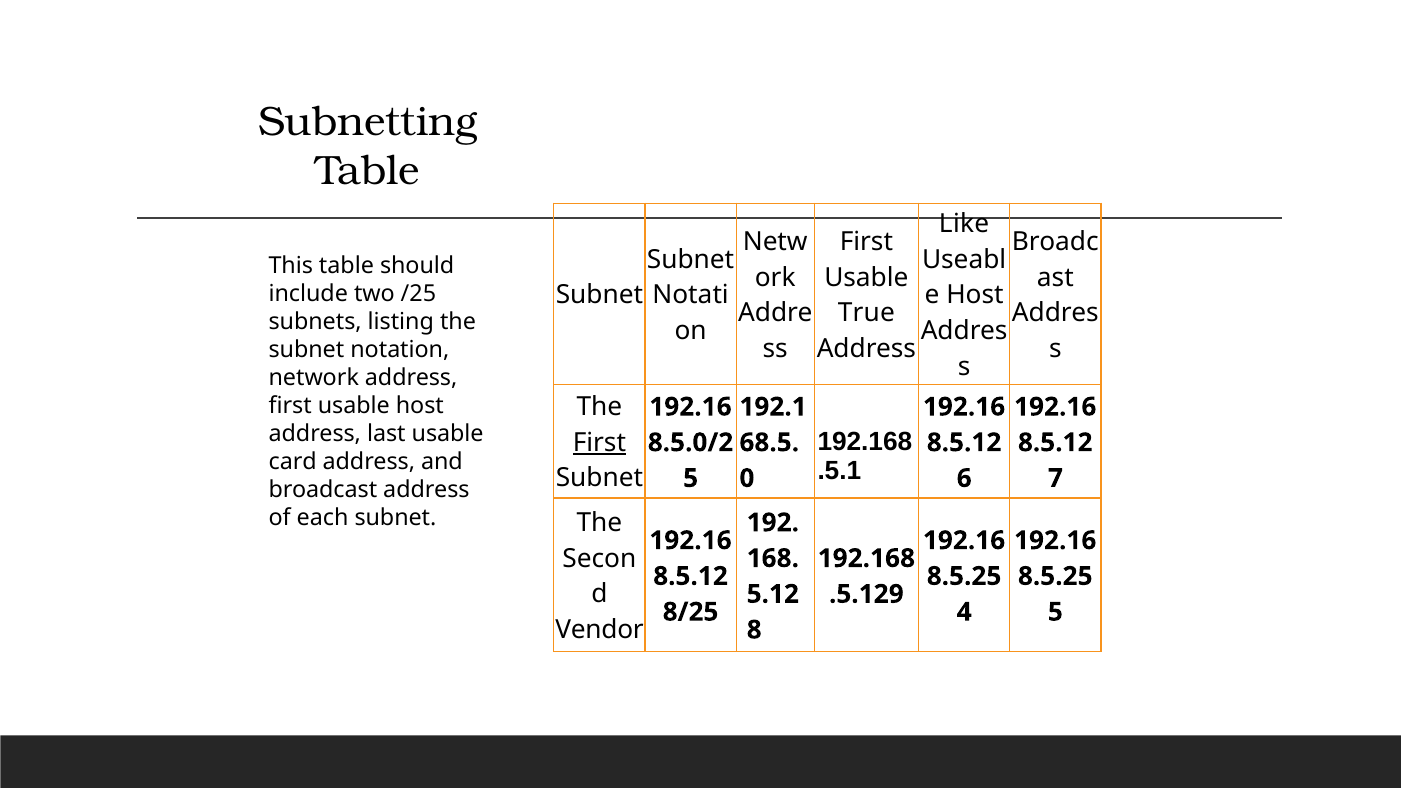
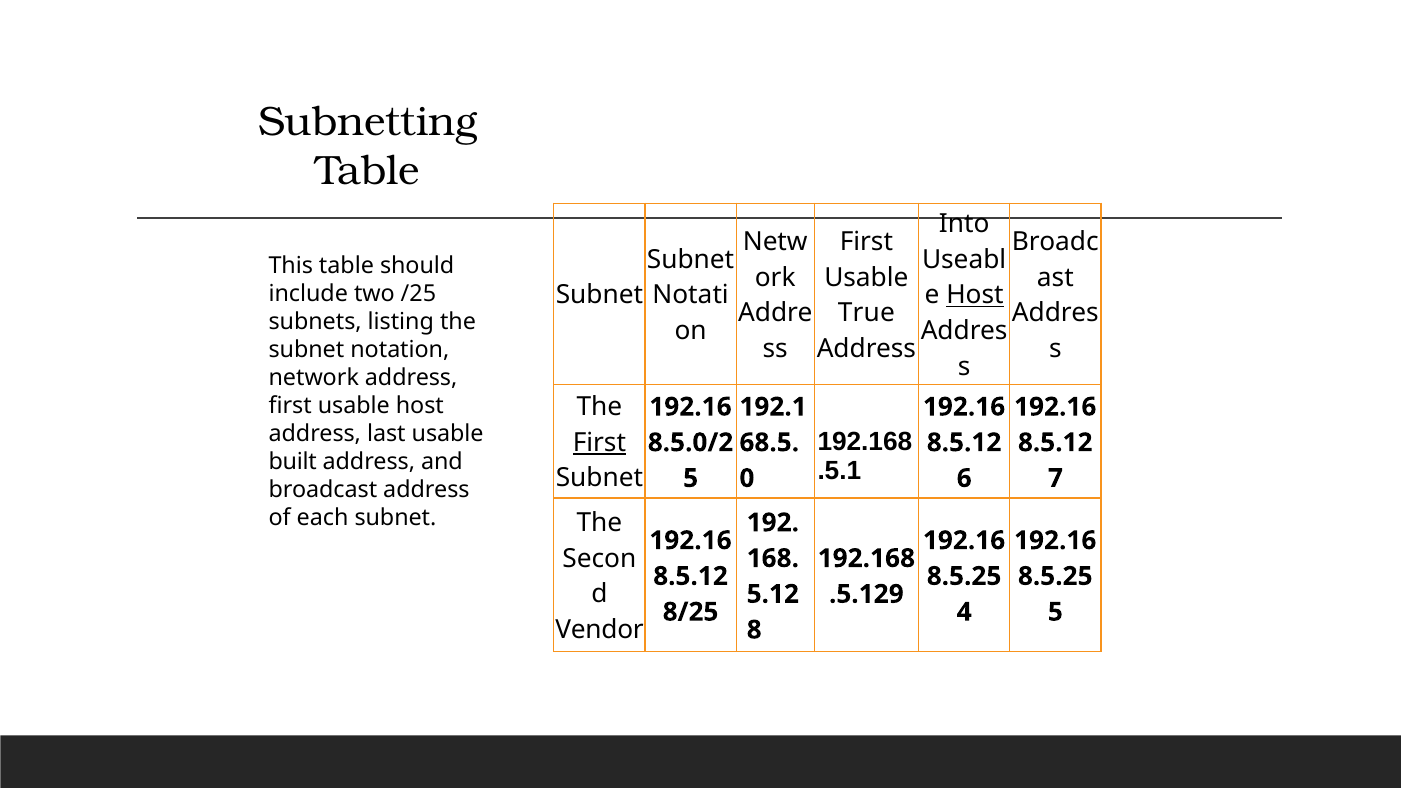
Like: Like -> Into (964, 224)
Host underline: none -> present (975, 295)
card: card -> built (293, 462)
